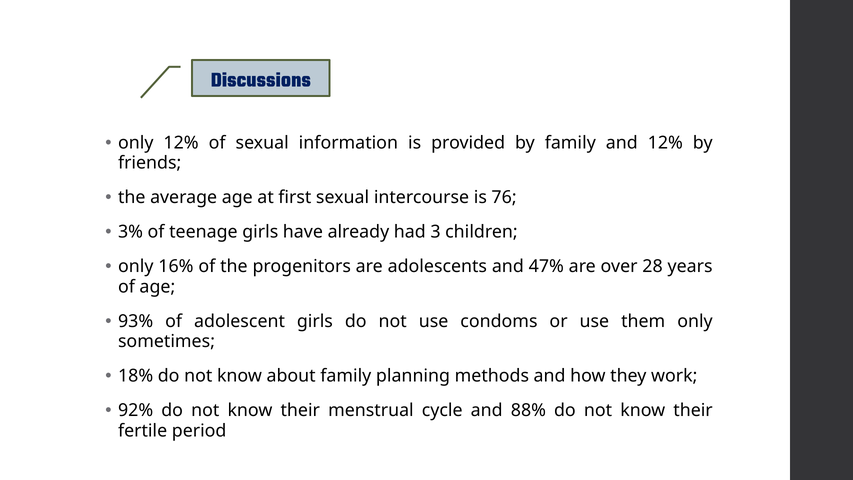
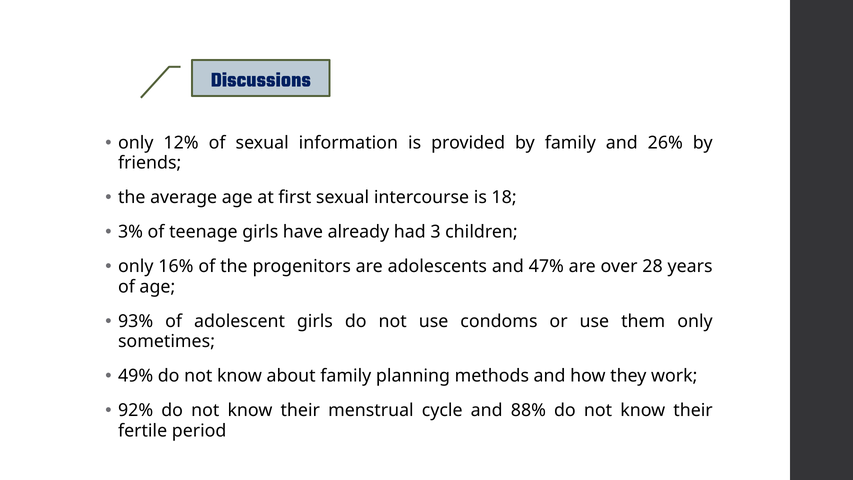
and 12%: 12% -> 26% (665, 143)
76: 76 -> 18 (504, 197)
18%: 18% -> 49% (136, 376)
